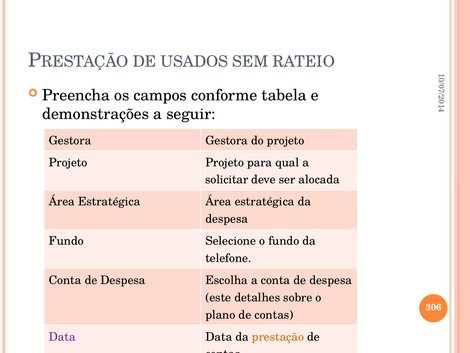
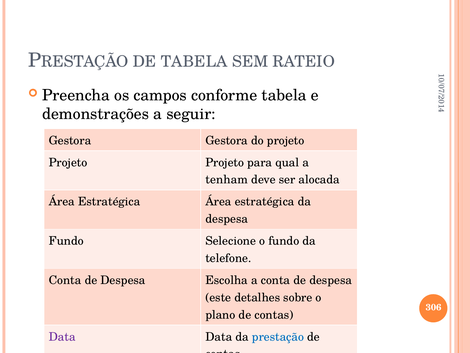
DE USADOS: USADOS -> TABELA (194, 61)
solicitar: solicitar -> tenham (227, 180)
prestação colour: orange -> blue (278, 336)
